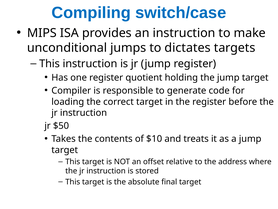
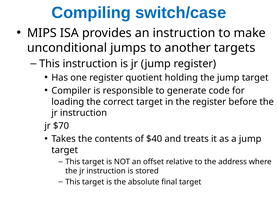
dictates: dictates -> another (188, 48)
$50: $50 -> $70 (61, 126)
$10: $10 -> $40 (154, 139)
